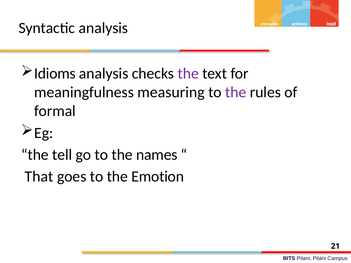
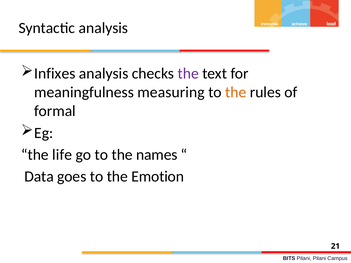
Idioms: Idioms -> Infixes (55, 74)
the colour: purple -> orange (236, 92)
tell: tell -> life (62, 155)
That: That -> Data (39, 177)
